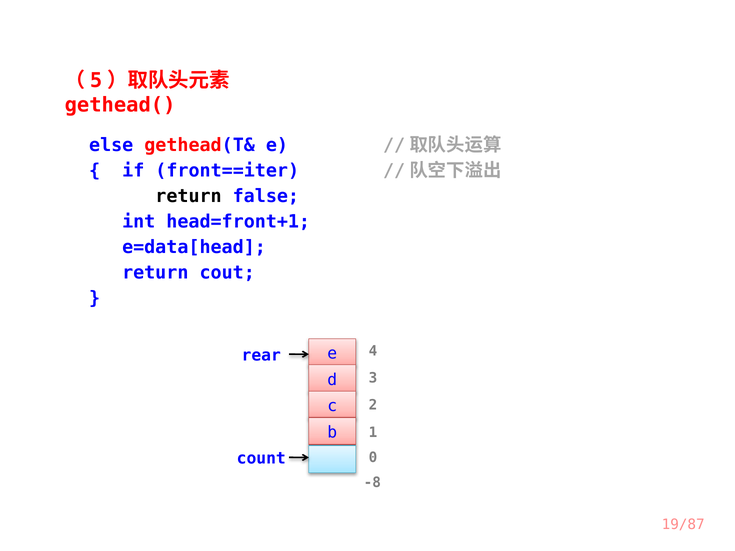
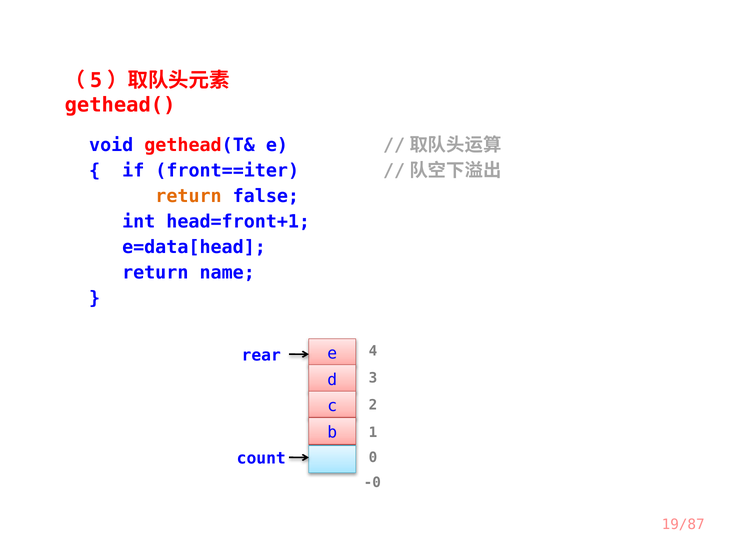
else: else -> void (111, 145)
return colour: black -> orange (189, 196)
cout: cout -> name (227, 273)
-8: -8 -> -0 (372, 483)
